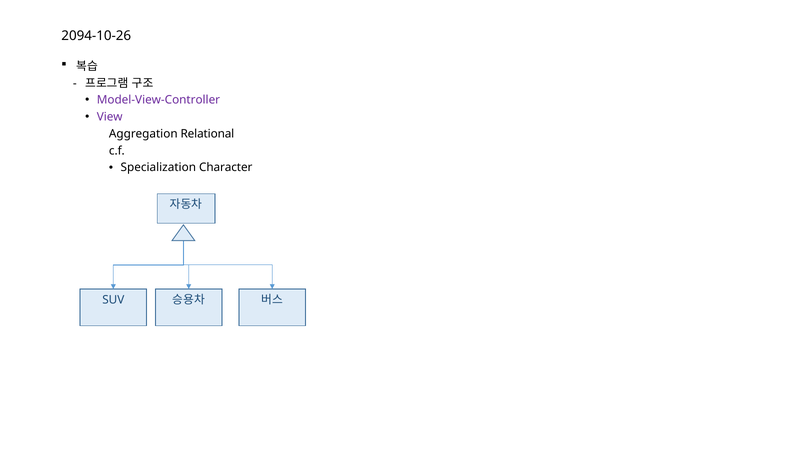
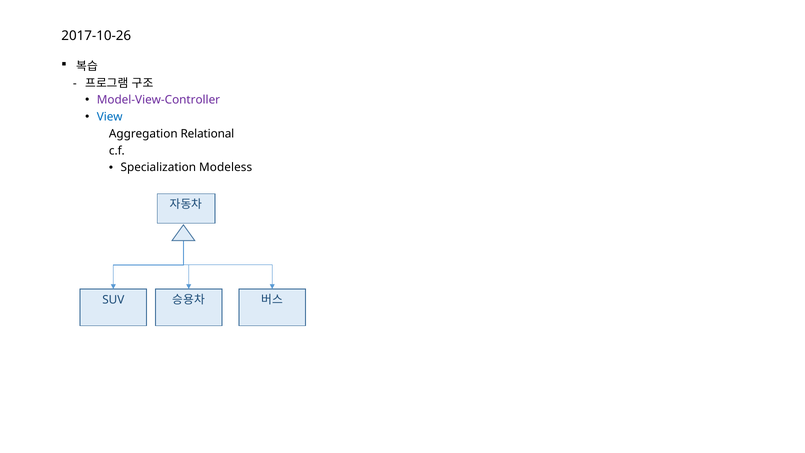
2094-10-26: 2094-10-26 -> 2017-10-26 (96, 36)
View colour: purple -> blue (110, 117)
Character: Character -> Modeless (226, 168)
